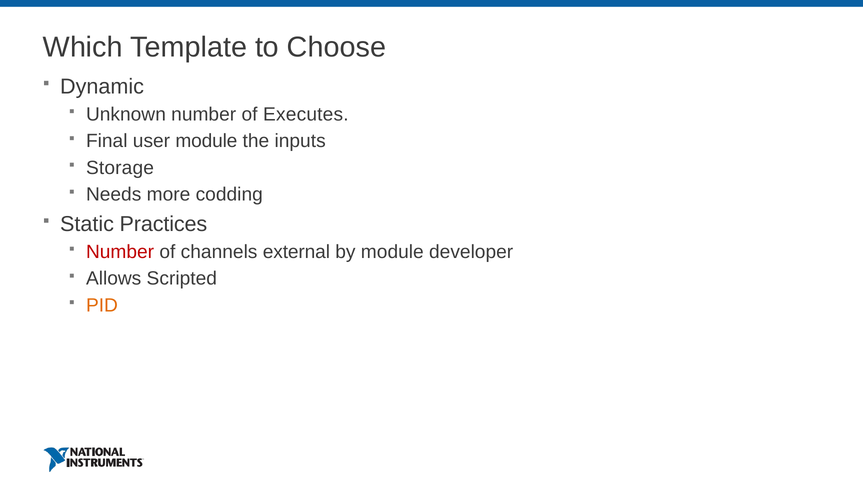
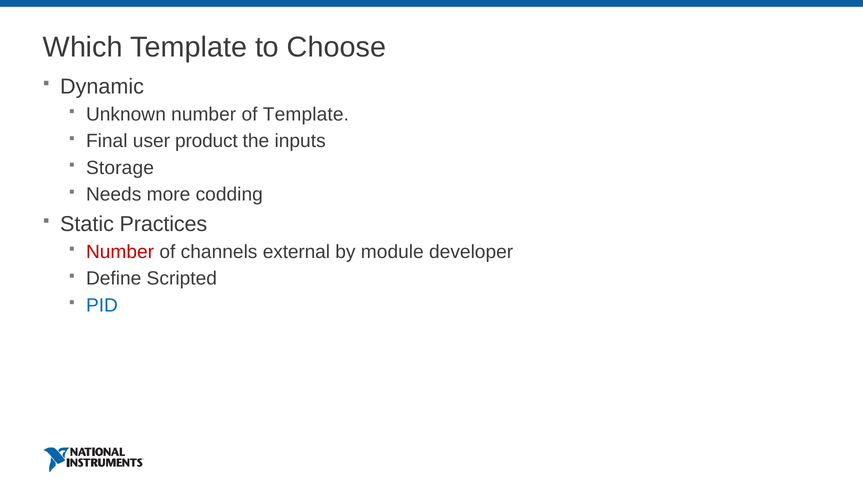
of Executes: Executes -> Template (306, 114)
user module: module -> product (206, 141)
Allows: Allows -> Define (114, 279)
PID colour: orange -> blue (102, 305)
